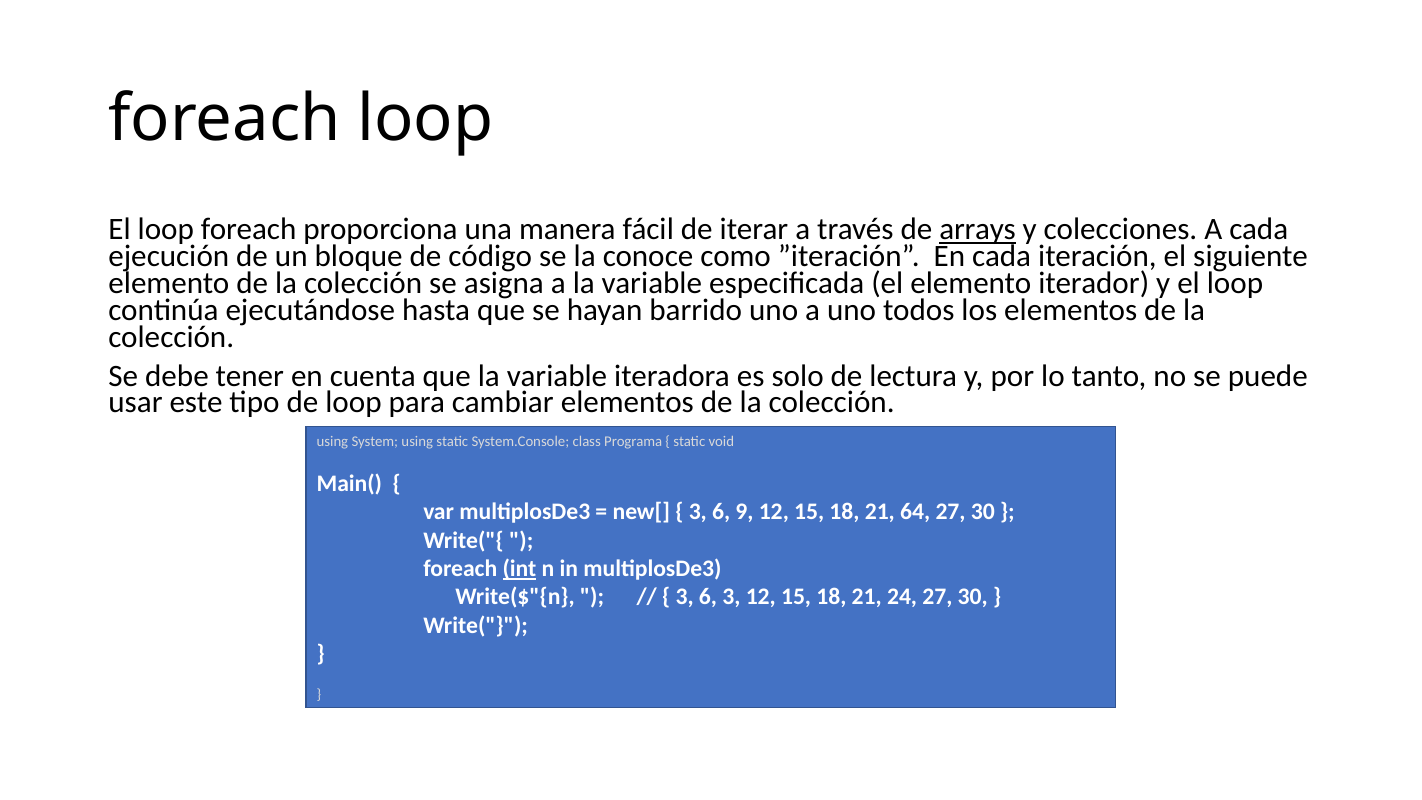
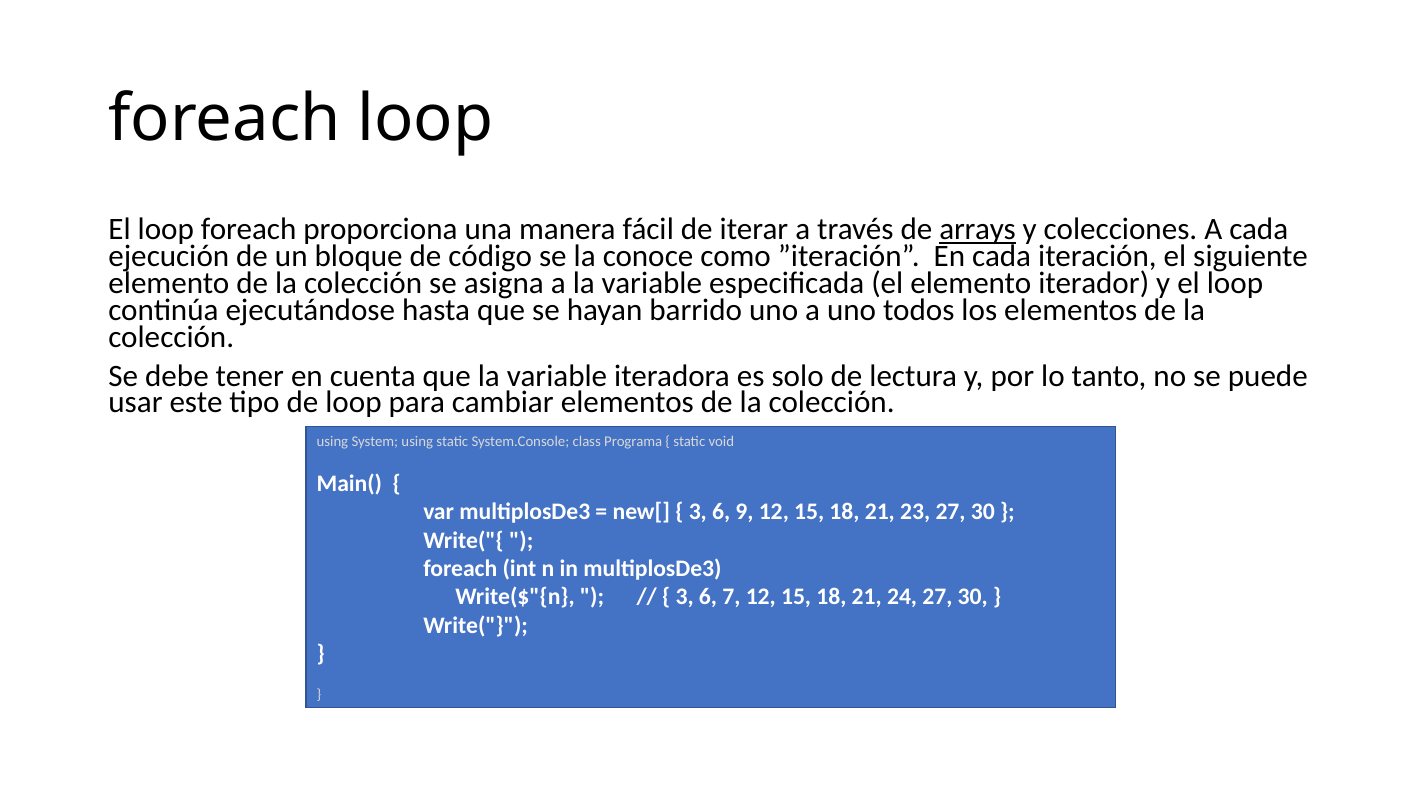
64: 64 -> 23 (915, 512)
int underline: present -> none (520, 569)
6 3: 3 -> 7 (731, 597)
